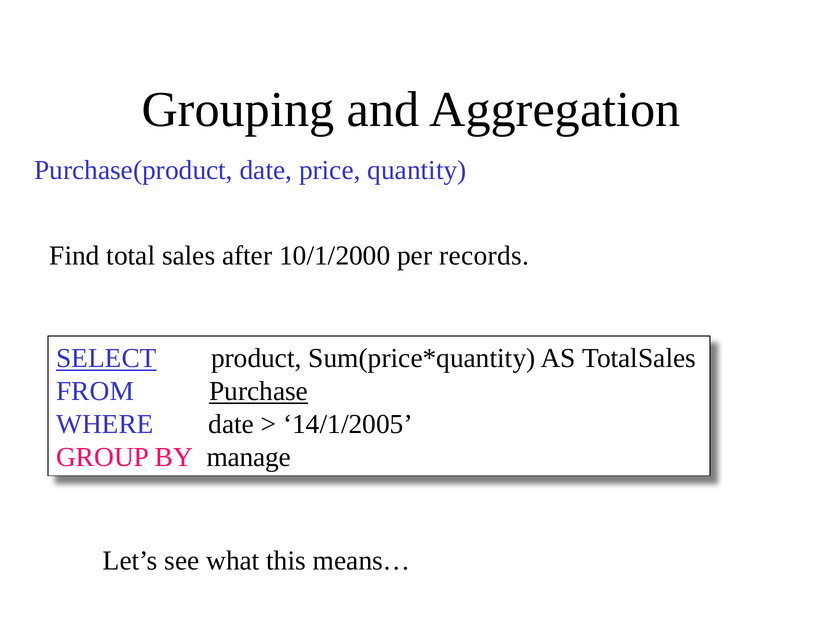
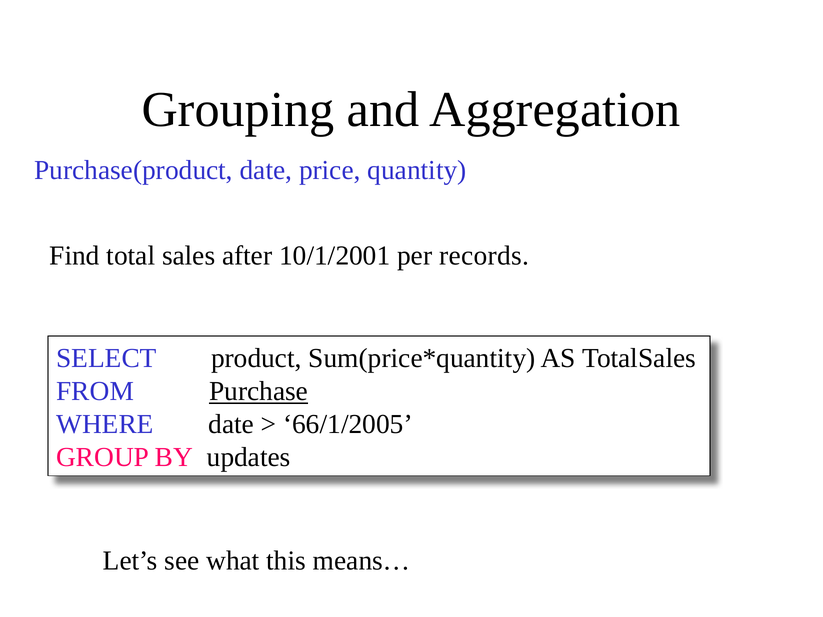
10/1/2000: 10/1/2000 -> 10/1/2001 (335, 256)
SELECT underline: present -> none (106, 359)
14/1/2005: 14/1/2005 -> 66/1/2005 (348, 424)
manage: manage -> updates (249, 457)
